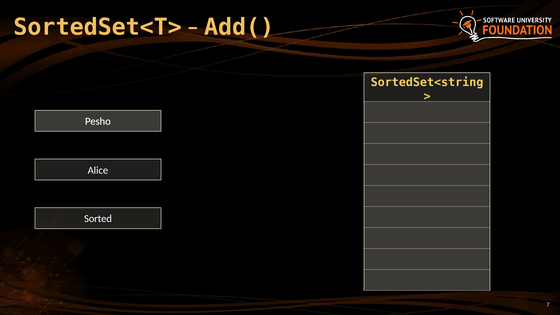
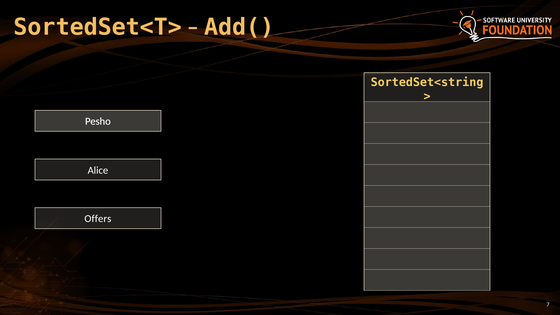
Sorted: Sorted -> Offers (98, 219)
